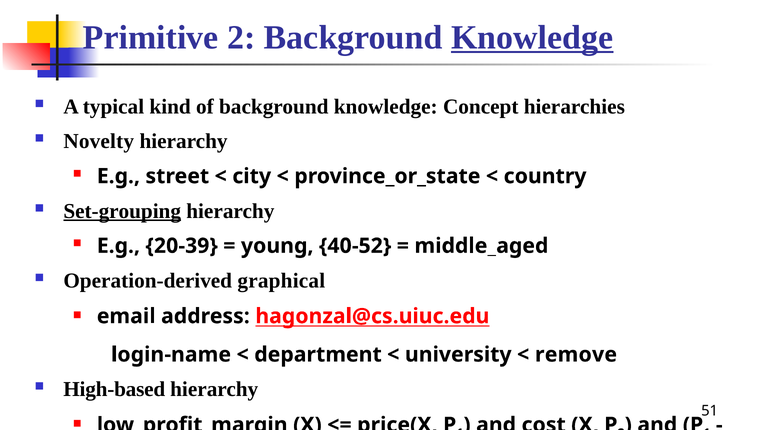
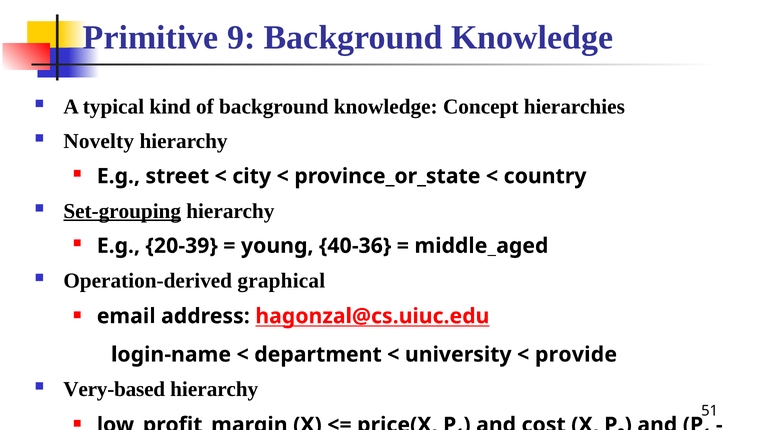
Primitive 2: 2 -> 9 (241, 37)
Knowledge underline: present -> none (532, 37)
40-52: 40-52 -> 40-36 (355, 246)
remove: remove -> provide (576, 354)
High-based: High-based -> Very-based (114, 389)
